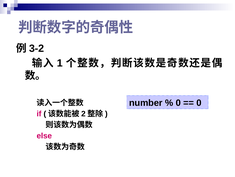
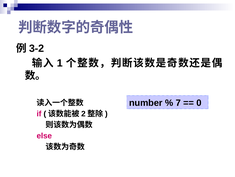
0: 0 -> 7 (178, 102)
